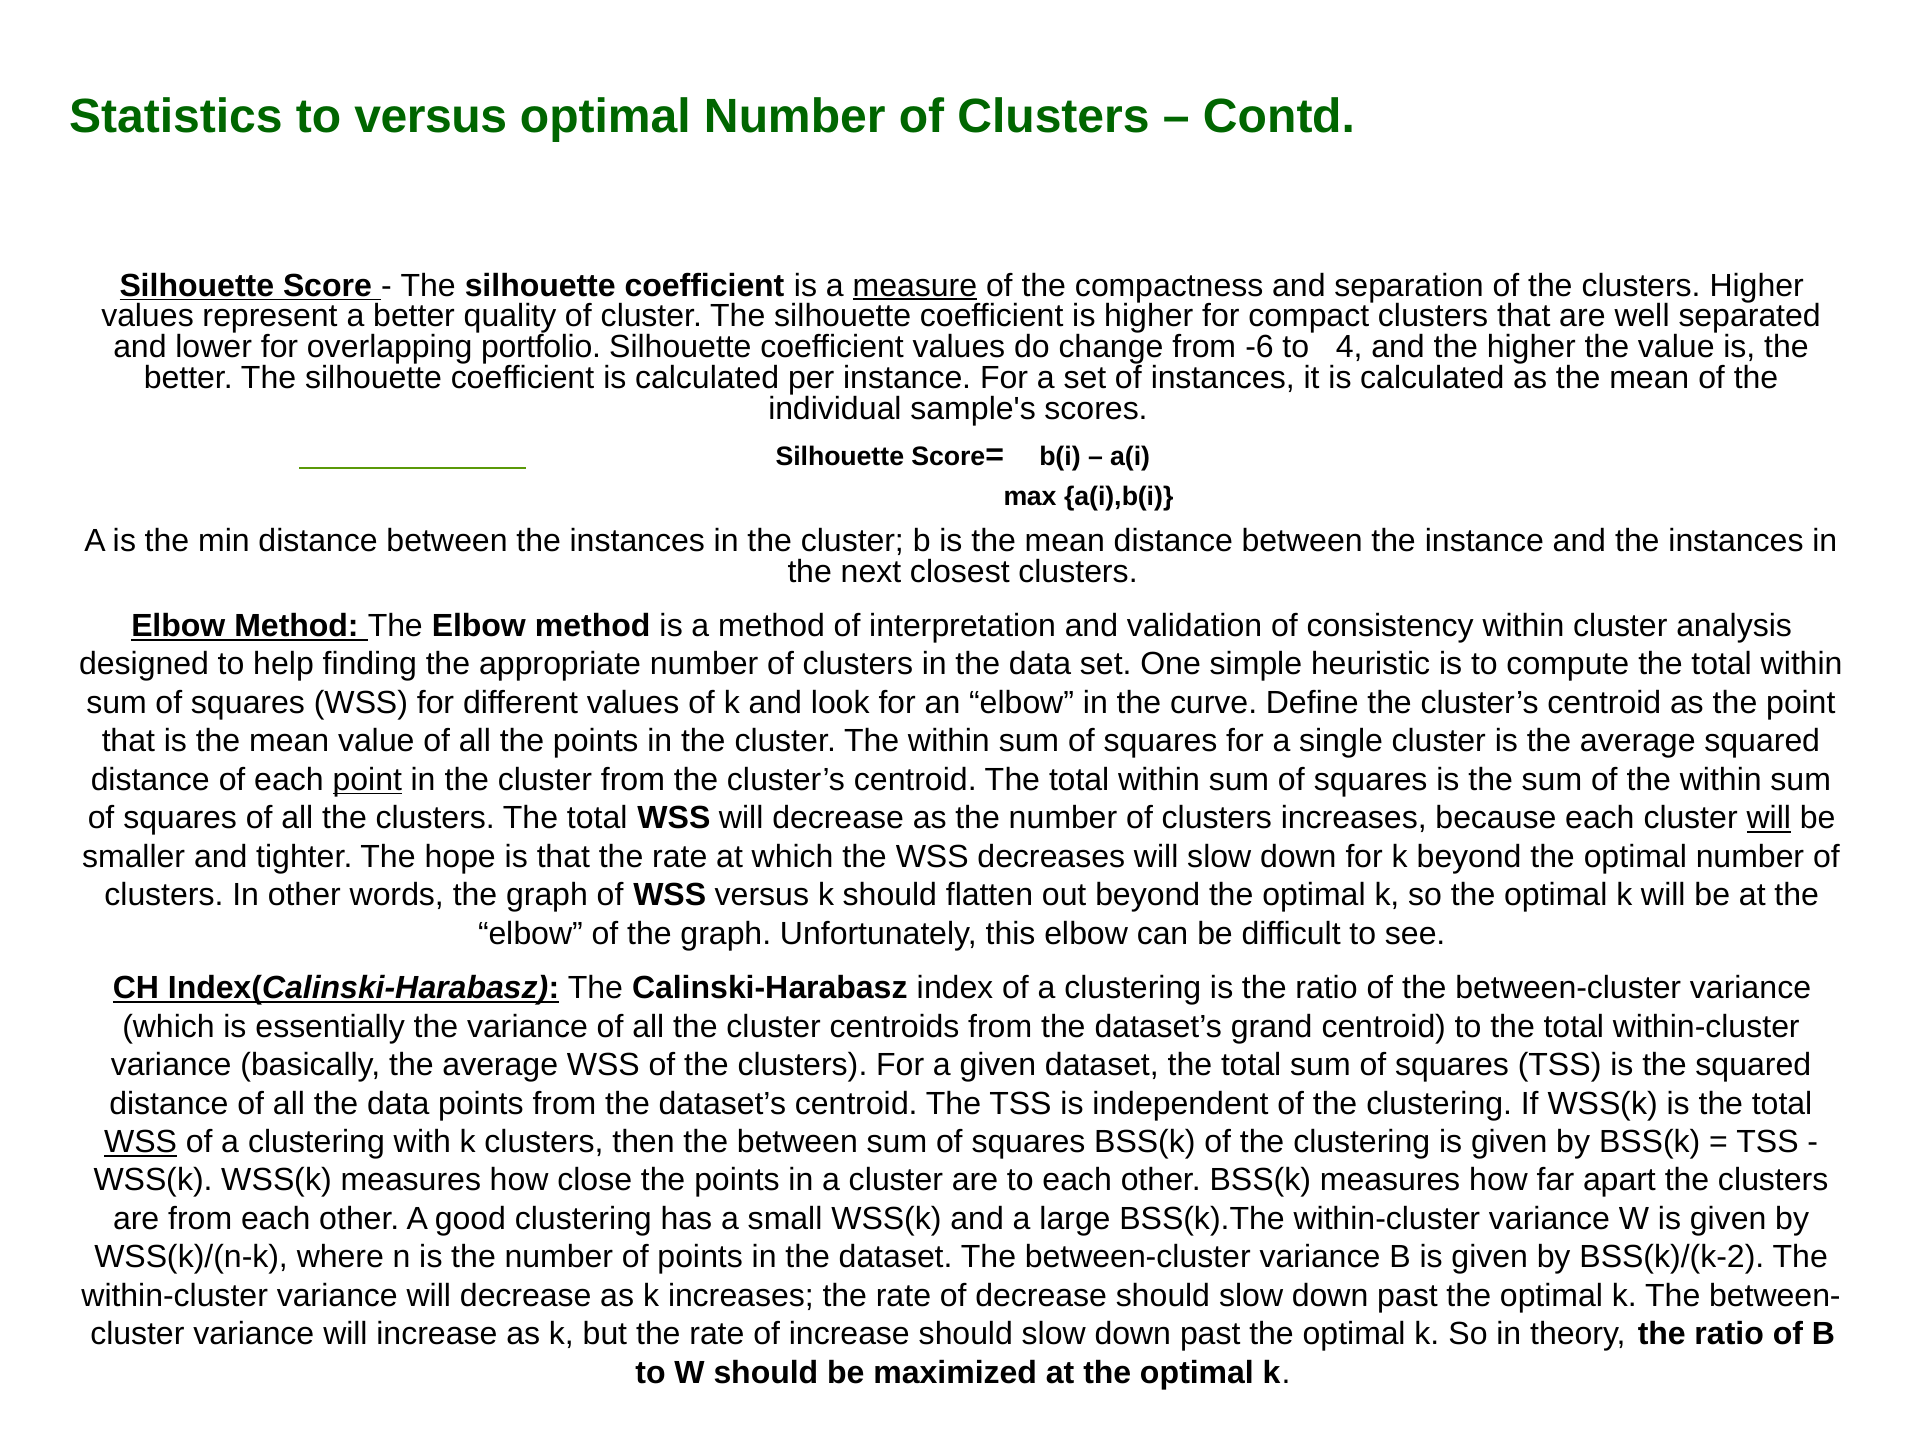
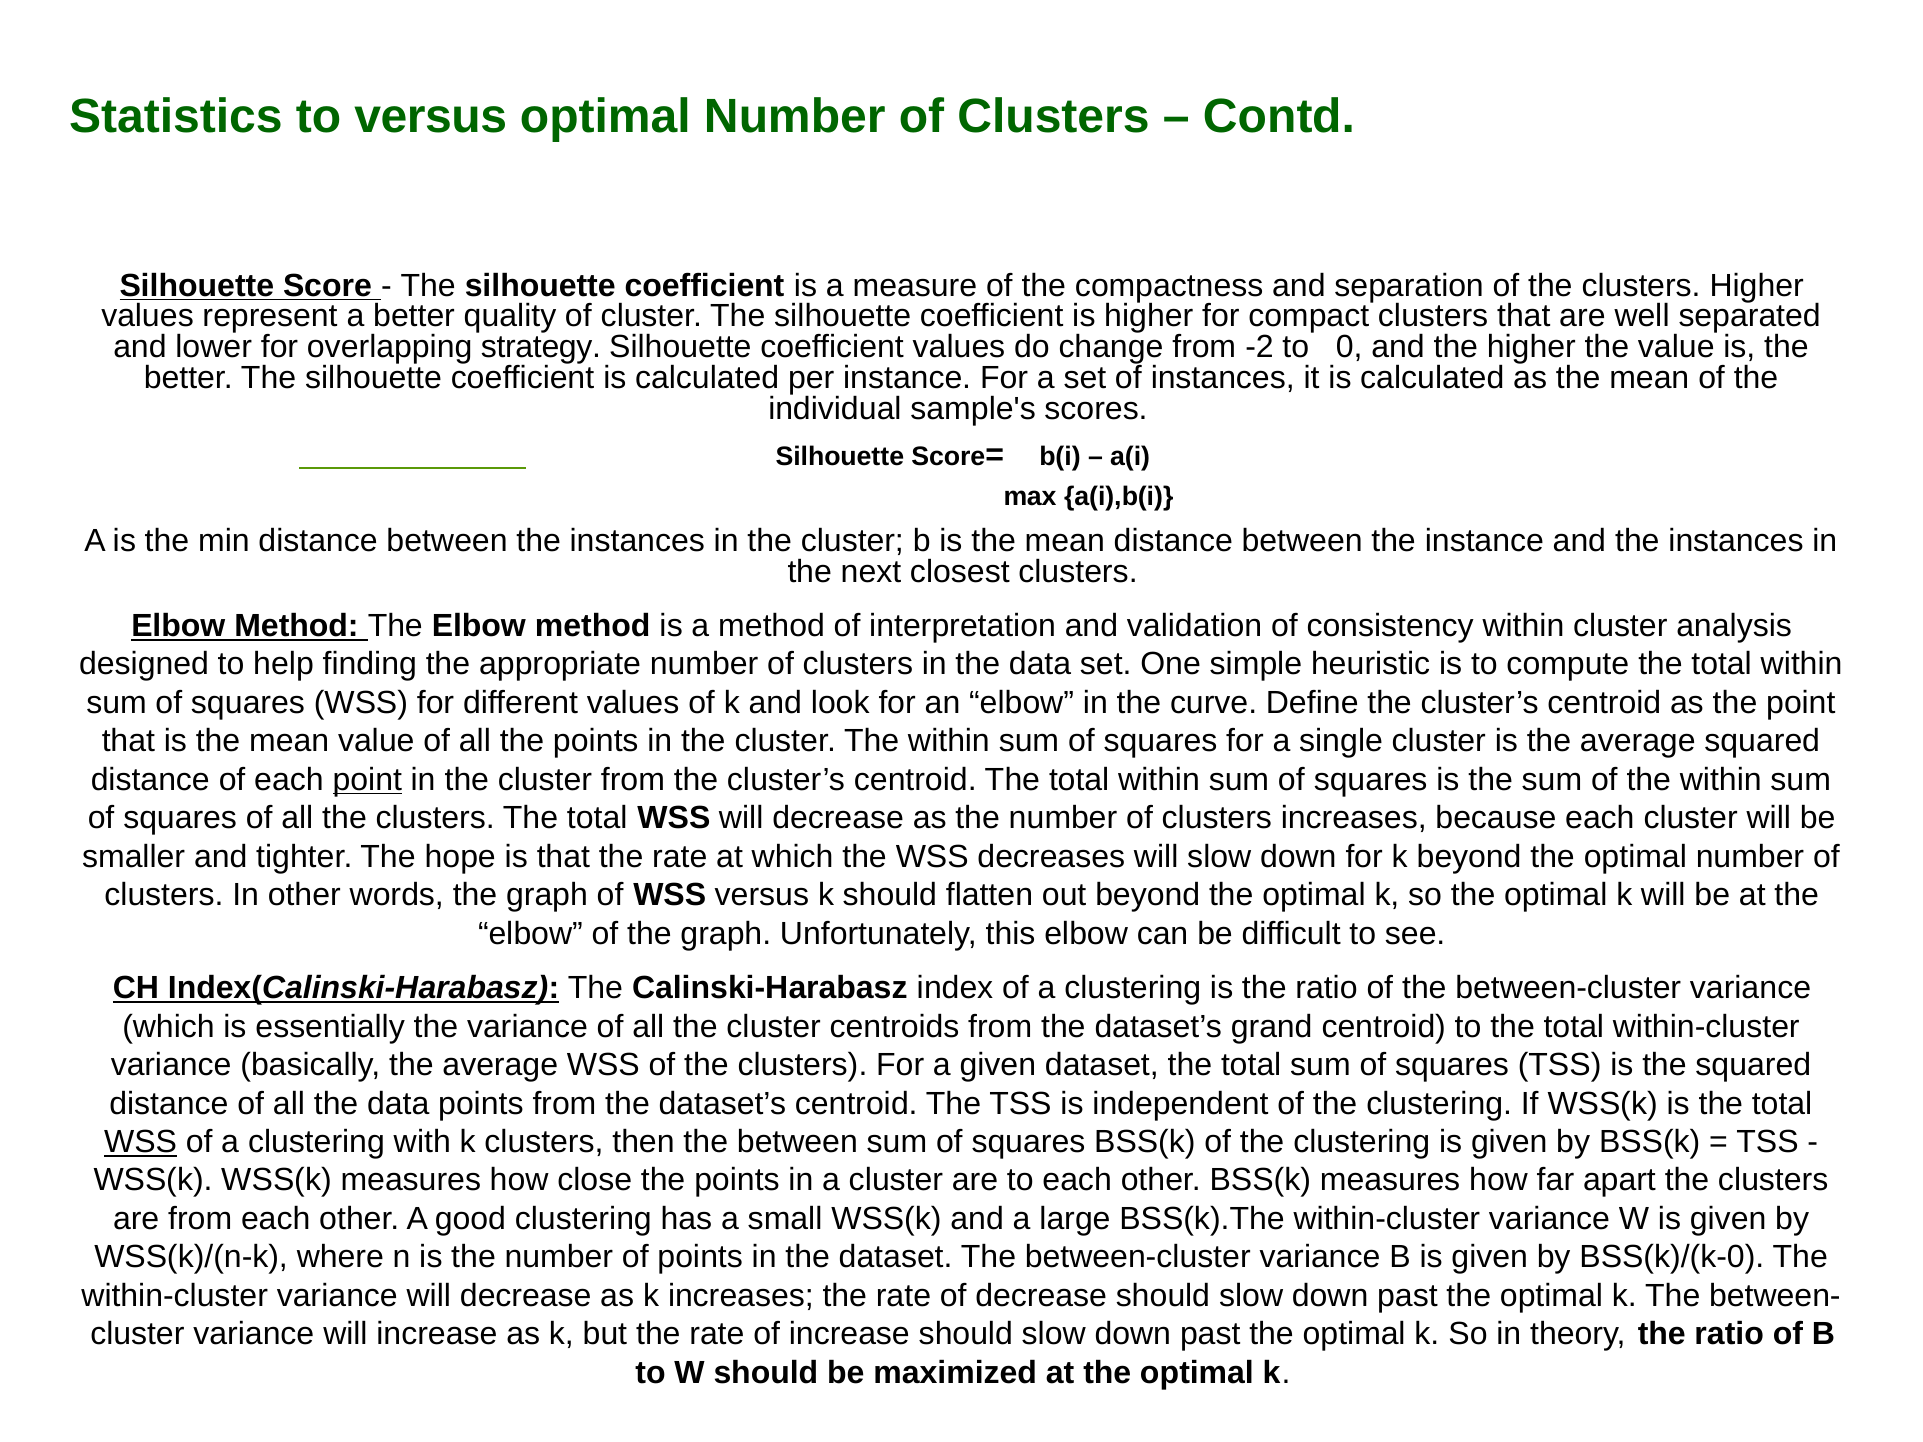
measure underline: present -> none (915, 286)
portfolio: portfolio -> strategy (541, 347)
-6: -6 -> -2 (1259, 347)
4: 4 -> 0 (1349, 347)
will underline: present -> none (1769, 818)
BSS(k)/(k-2: BSS(k)/(k-2 -> BSS(k)/(k-0 (1672, 1257)
